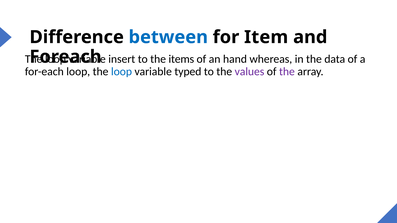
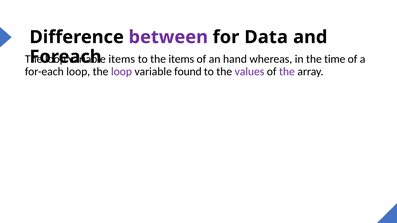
between colour: blue -> purple (168, 37)
Item: Item -> Data (266, 37)
insert: insert -> items (122, 59)
data: data -> time (335, 59)
loop colour: blue -> purple (122, 72)
typed: typed -> found (188, 72)
